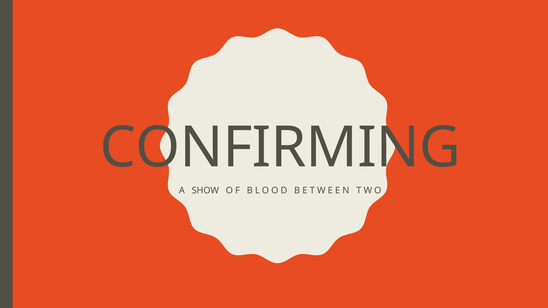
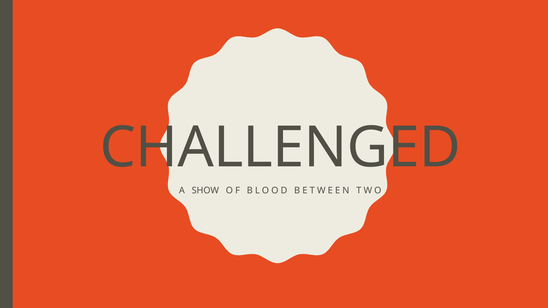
CONFIRMING: CONFIRMING -> CHALLENGED (280, 148)
